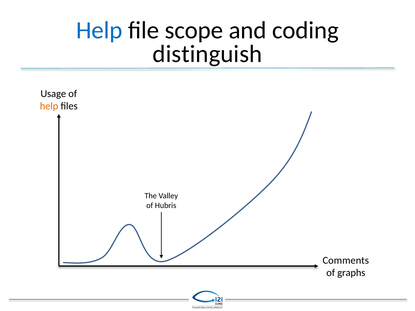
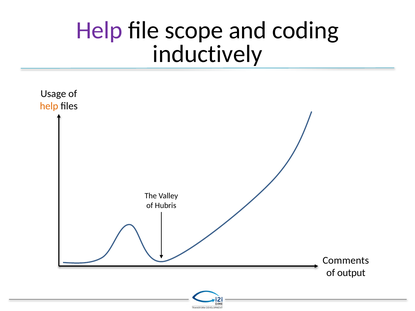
Help colour: blue -> purple (99, 30)
distinguish: distinguish -> inductively (208, 54)
graphs: graphs -> output (351, 273)
